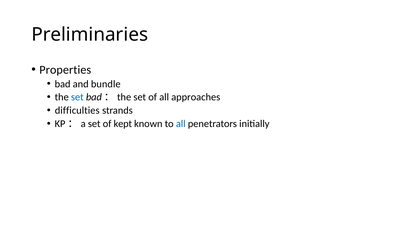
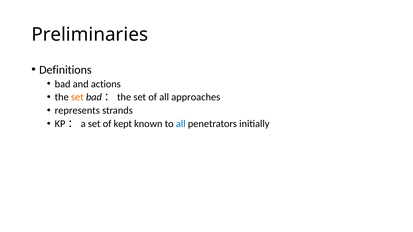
Properties: Properties -> Definitions (65, 70)
bundle: bundle -> actions (106, 84)
set colour: blue -> orange (77, 97)
difficulties: difficulties -> represents (77, 111)
